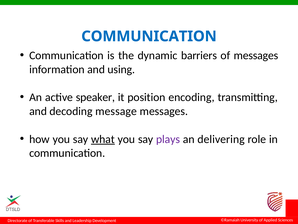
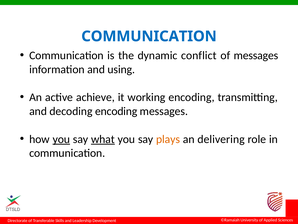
barriers: barriers -> conflict (199, 55)
speaker: speaker -> achieve (95, 97)
position: position -> working (146, 97)
decoding message: message -> encoding (116, 111)
you underline: none -> present (61, 139)
plays colour: purple -> orange (168, 139)
